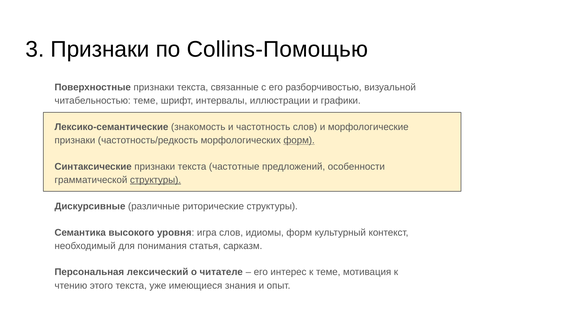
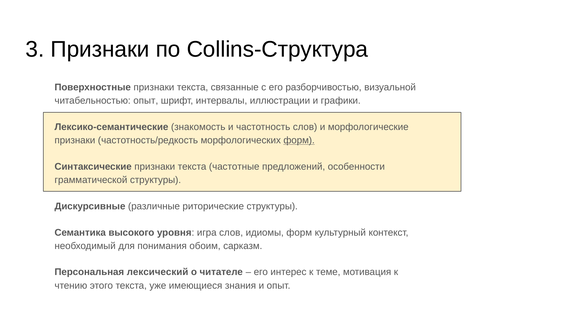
Collins-Помощью: Collins-Помощью -> Collins-Структура (277, 49)
читабельностью теме: теме -> опыт (146, 100)
структуры underline: present -> none (156, 180)
статья: статья -> обоим (205, 245)
